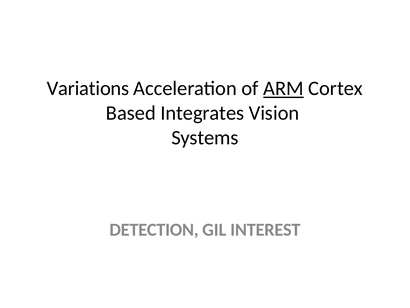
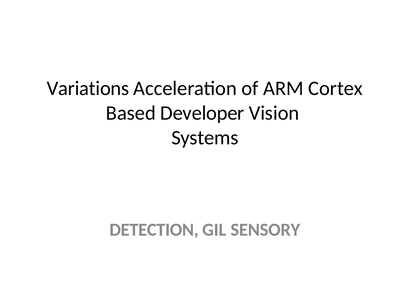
ARM underline: present -> none (283, 88)
Integrates: Integrates -> Developer (202, 113)
INTEREST: INTEREST -> SENSORY (265, 230)
